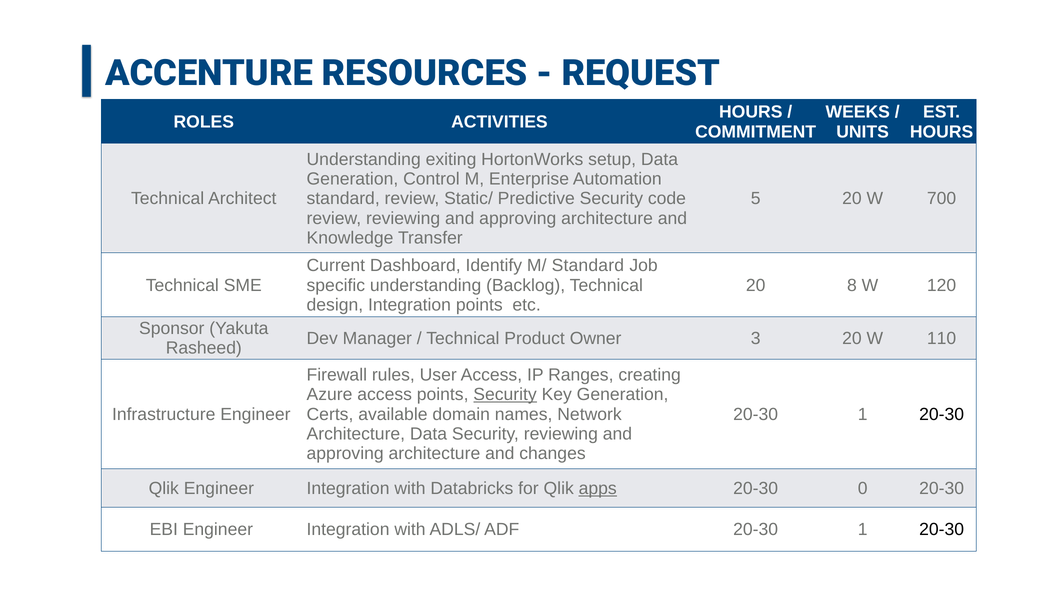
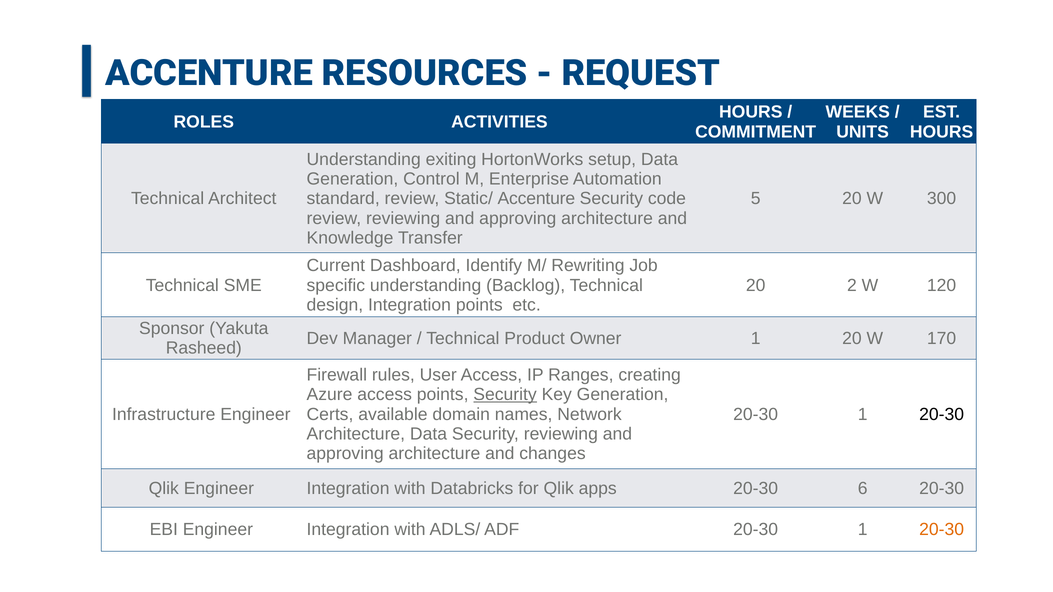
Static/ Predictive: Predictive -> Accenture (536, 199)
700: 700 -> 300 (942, 199)
M/ Standard: Standard -> Rewriting (588, 266)
8: 8 -> 2 (852, 285)
Owner 3: 3 -> 1 (756, 338)
110: 110 -> 170 (942, 338)
apps underline: present -> none (598, 489)
0: 0 -> 6 (863, 489)
20-30 colour: black -> orange (942, 530)
